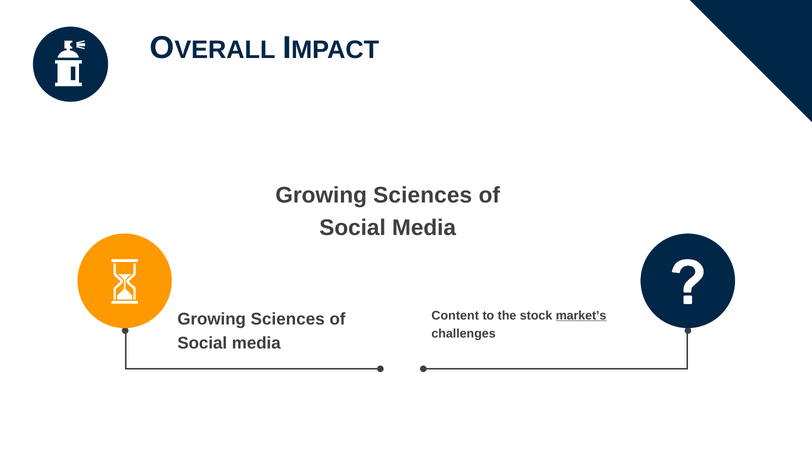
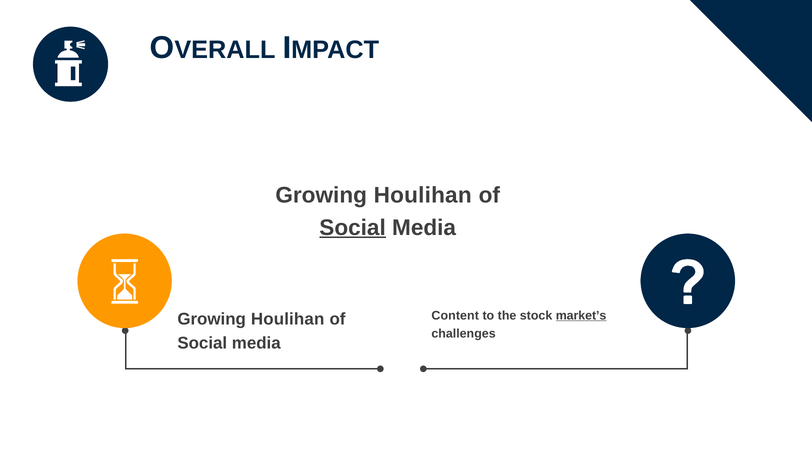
Sciences: Sciences -> Houlihan (423, 195)
Social underline: none -> present (353, 227)
Sciences: Sciences -> Houlihan (288, 319)
